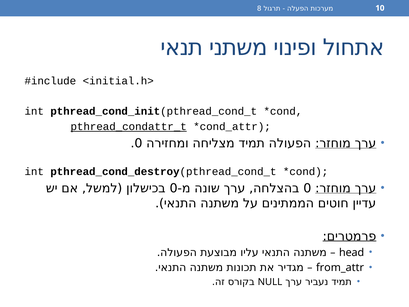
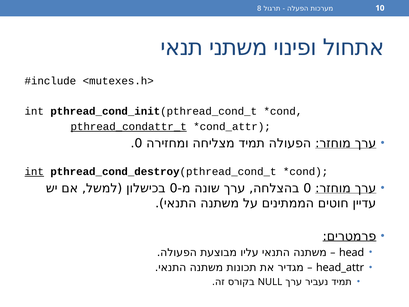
<initial.h>: <initial.h> -> <mutexes.h> (118, 81)
int underline: none -> present (34, 171)
from_attr: from_attr -> head_attr (340, 268)
